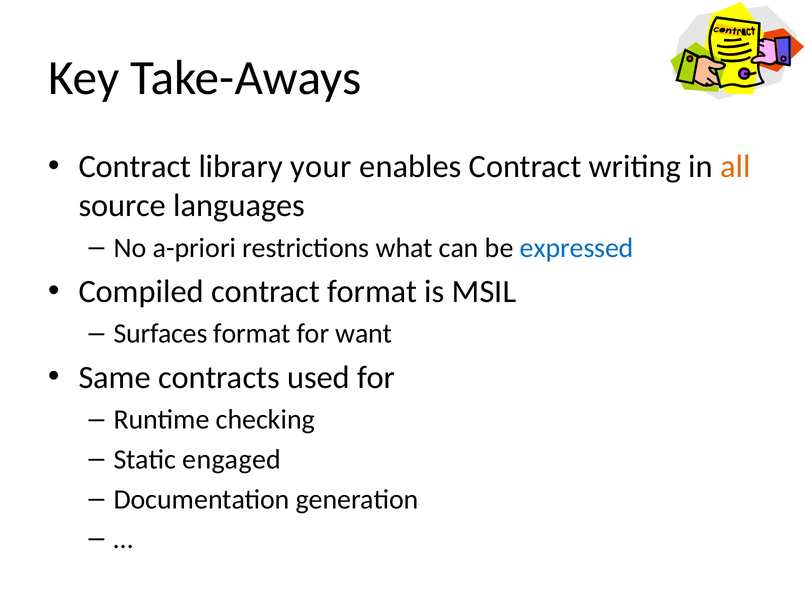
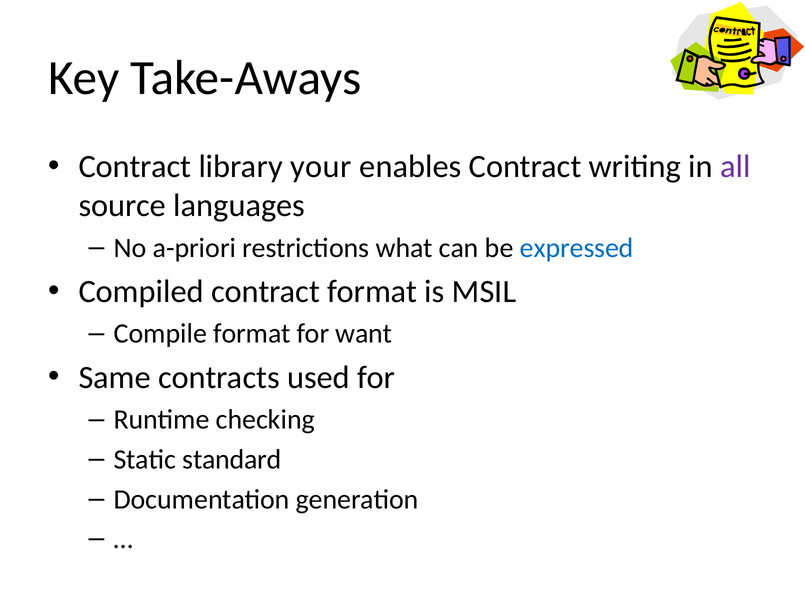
all colour: orange -> purple (735, 167)
Surfaces: Surfaces -> Compile (160, 334)
engaged: engaged -> standard (232, 459)
